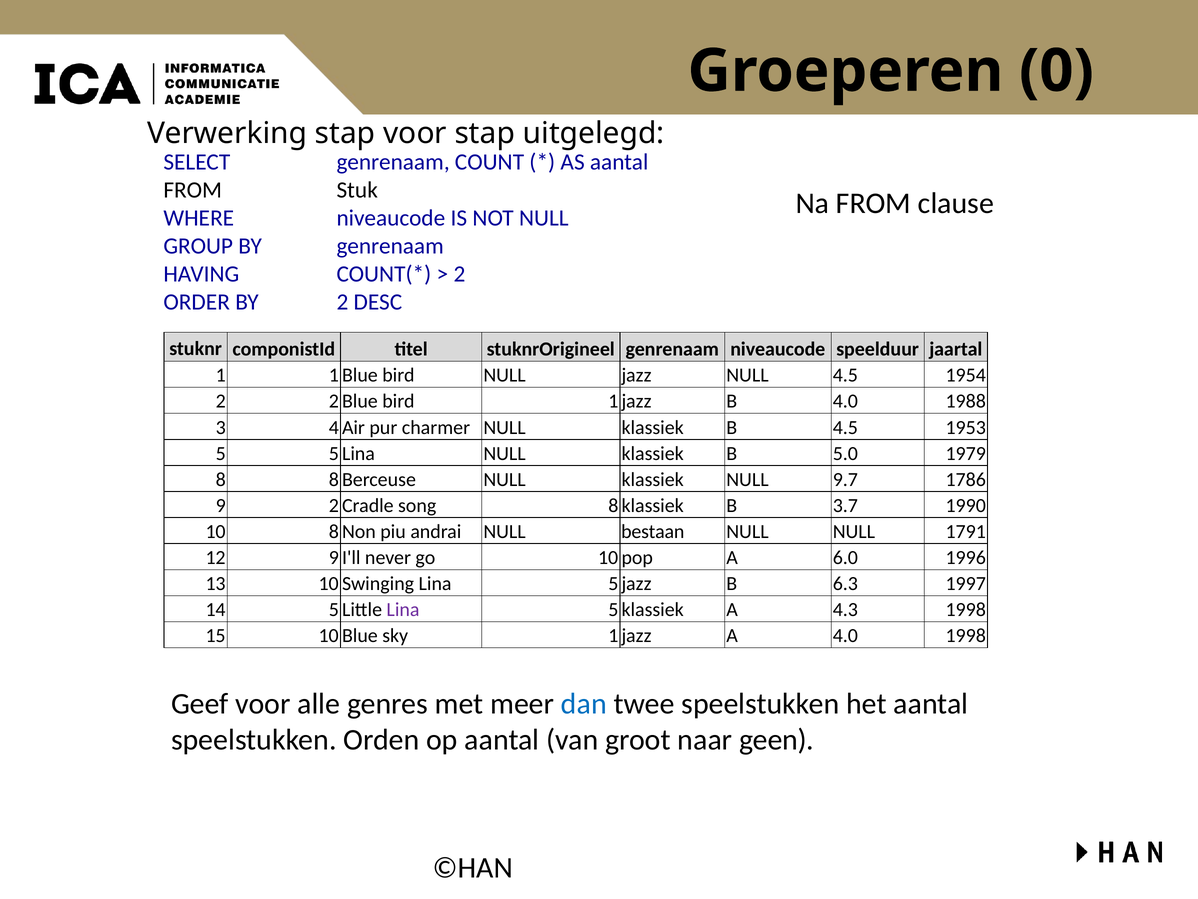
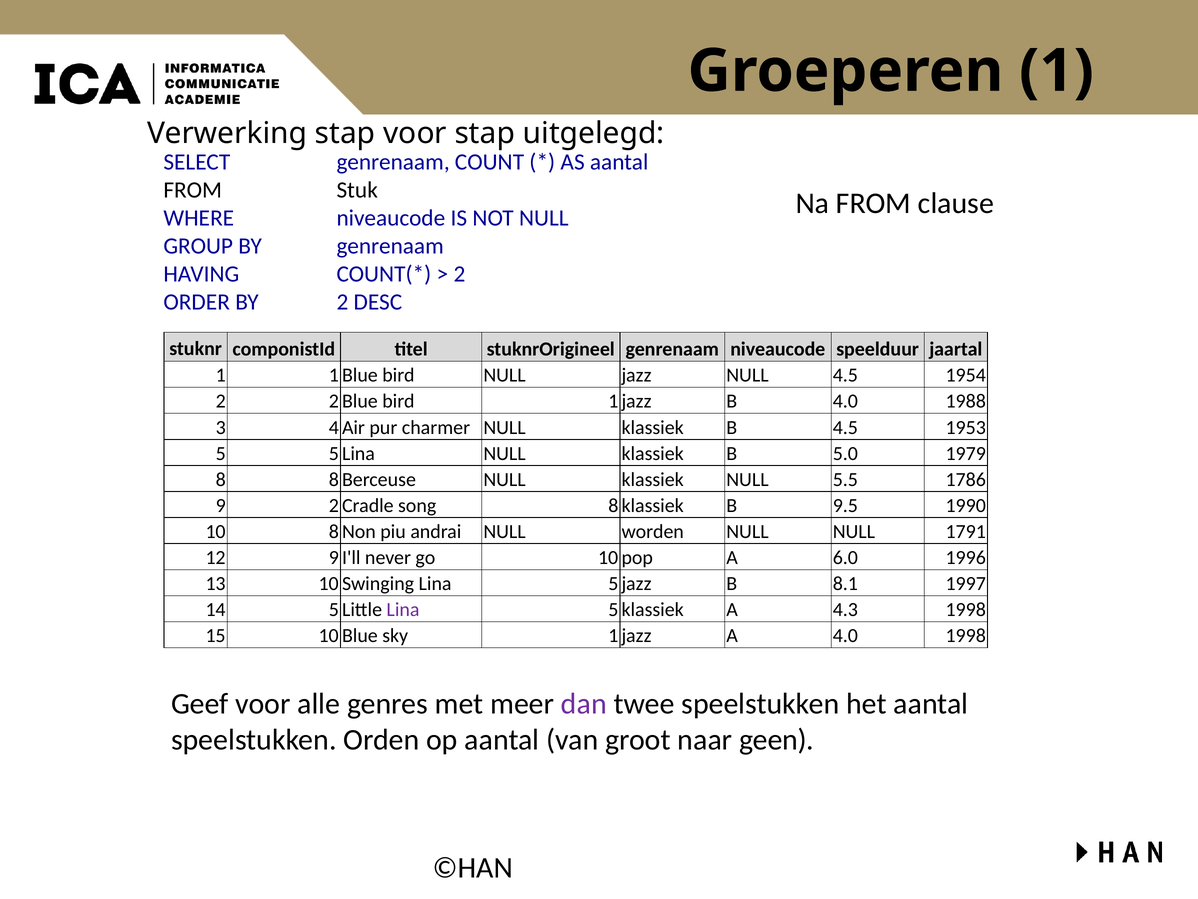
Groeperen 0: 0 -> 1 (1056, 71)
9.7: 9.7 -> 5.5 (845, 479)
3.7: 3.7 -> 9.5 (845, 505)
bestaan: bestaan -> worden (653, 531)
6.3: 6.3 -> 8.1 (845, 583)
dan colour: blue -> purple (584, 704)
